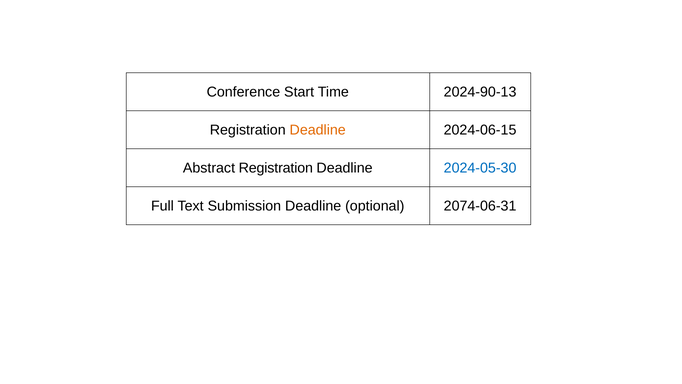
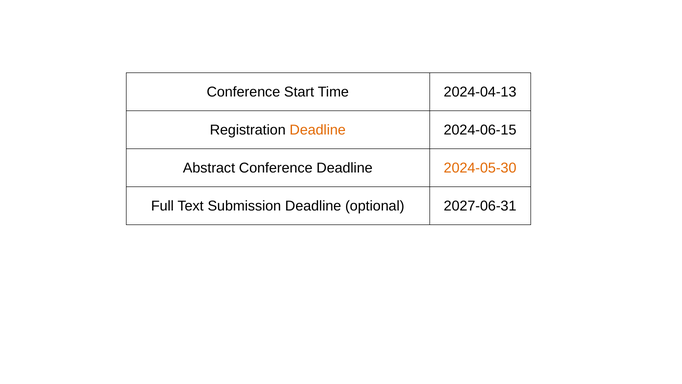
2024-90-13: 2024-90-13 -> 2024-04-13 (480, 92)
Abstract Registration: Registration -> Conference (276, 168)
2024-05-30 colour: blue -> orange (480, 168)
2074-06-31: 2074-06-31 -> 2027-06-31 (480, 206)
